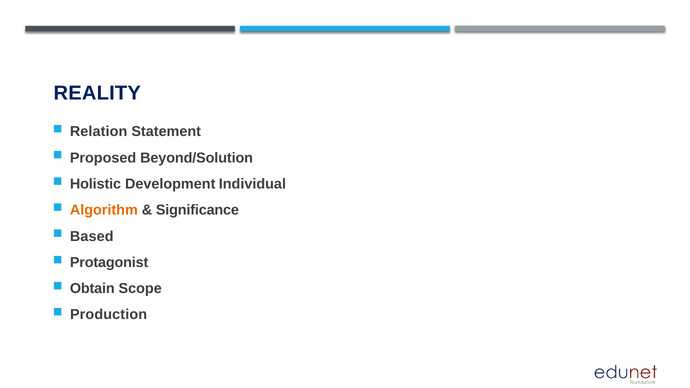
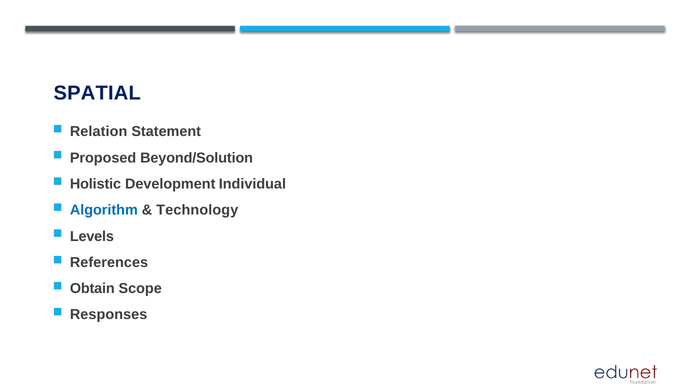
REALITY: REALITY -> SPATIAL (97, 93)
Algorithm colour: orange -> blue (104, 210)
Significance: Significance -> Technology (197, 210)
Based: Based -> Levels (92, 236)
Protagonist: Protagonist -> References (109, 263)
Production: Production -> Responses (109, 315)
